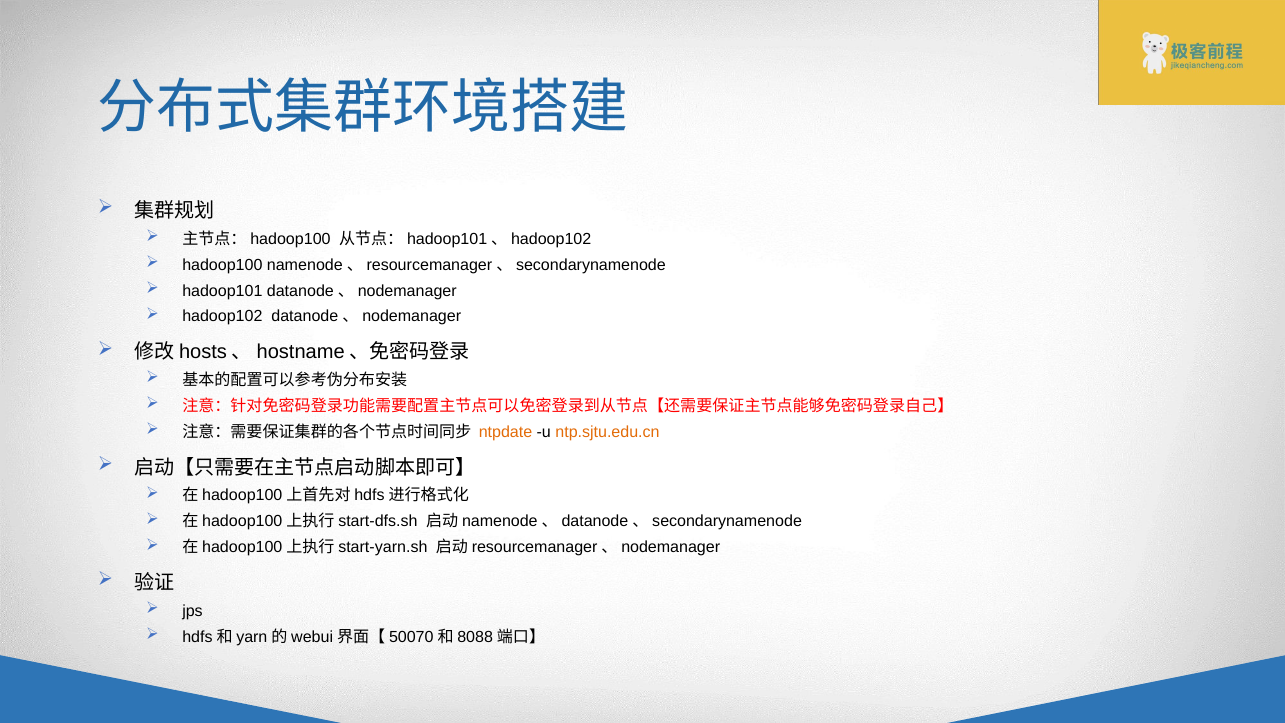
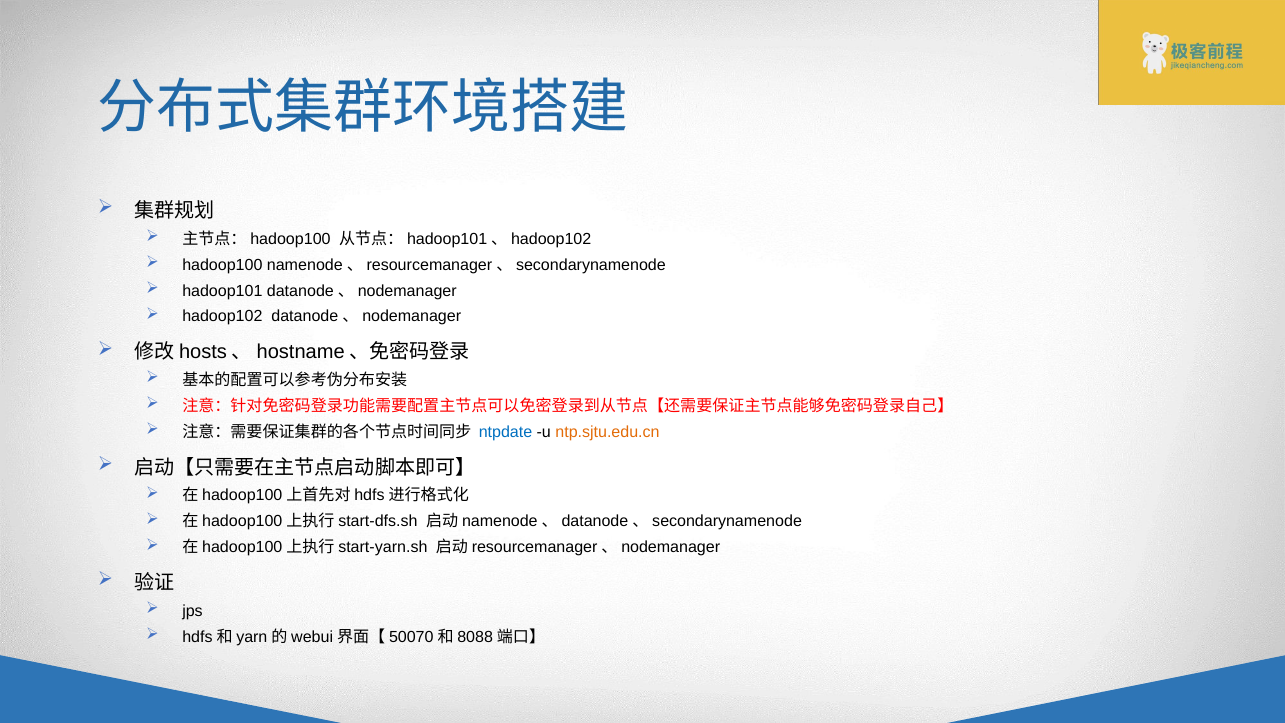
ntpdate colour: orange -> blue (506, 432)
